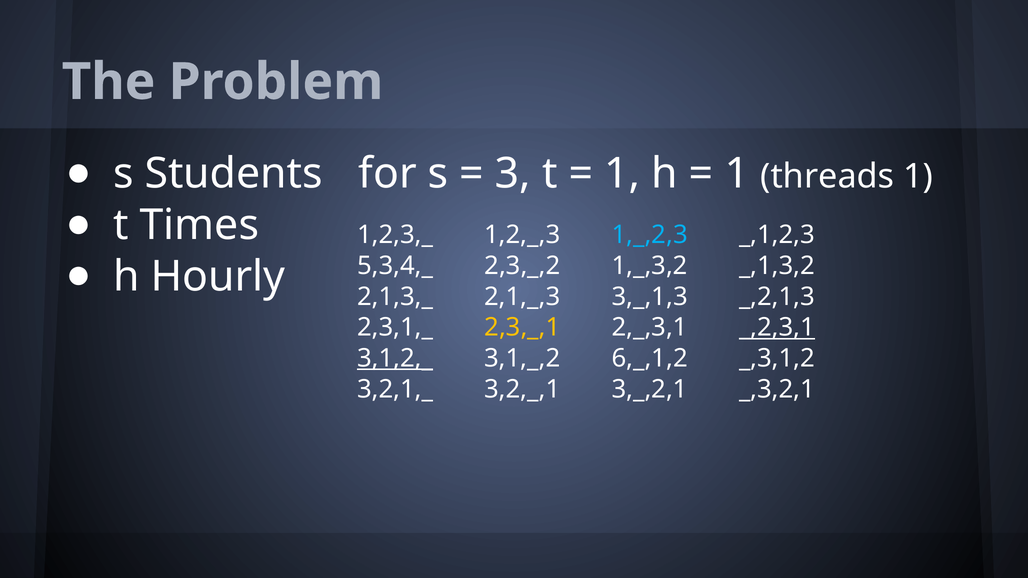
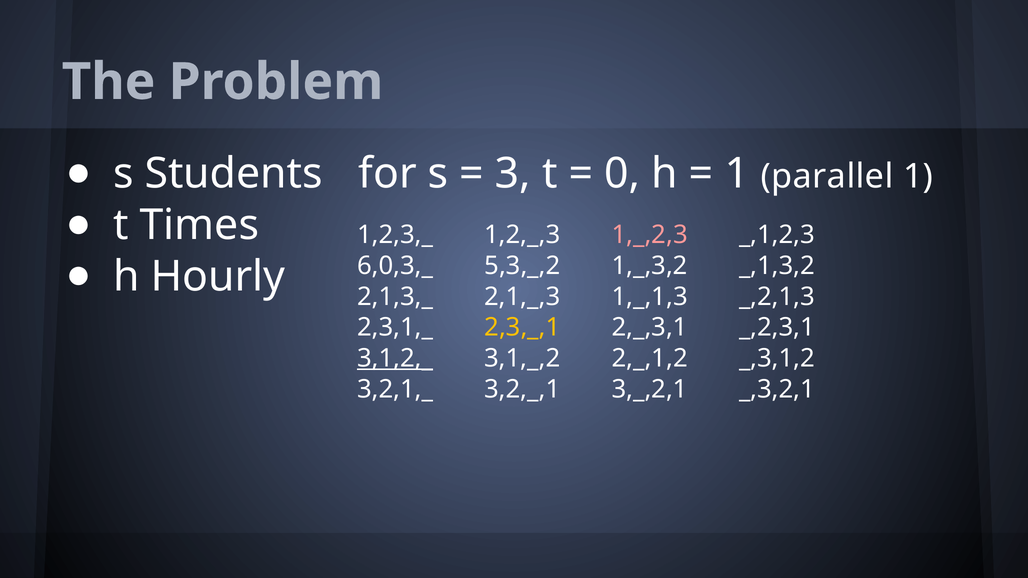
1: 1 -> 0 (622, 174)
threads: threads -> parallel (827, 177)
1,_,2,3 colour: light blue -> pink (650, 235)
5,3,4,_: 5,3,4,_ -> 6,0,3,_ (395, 266)
2,3,_,2: 2,3,_,2 -> 5,3,_,2 (522, 266)
3,_,1,3: 3,_,1,3 -> 1,_,1,3 (650, 297)
_,2,3,1 underline: present -> none (777, 328)
6,_,1,2: 6,_,1,2 -> 2,_,1,2 (650, 358)
